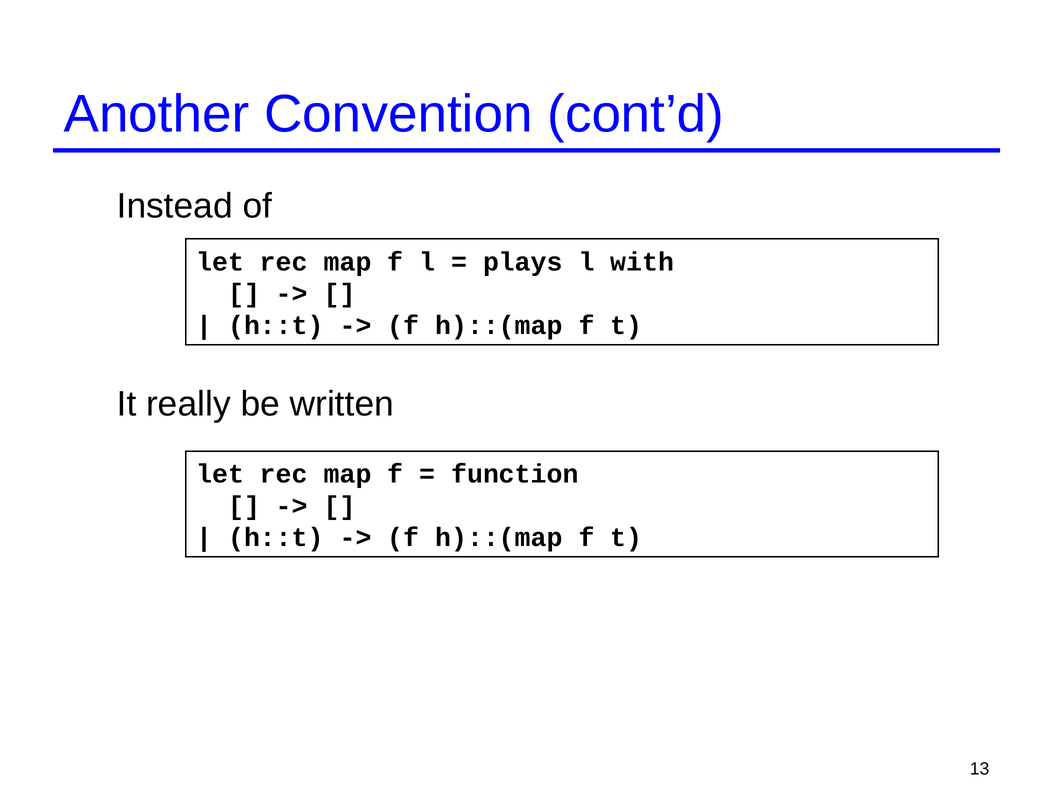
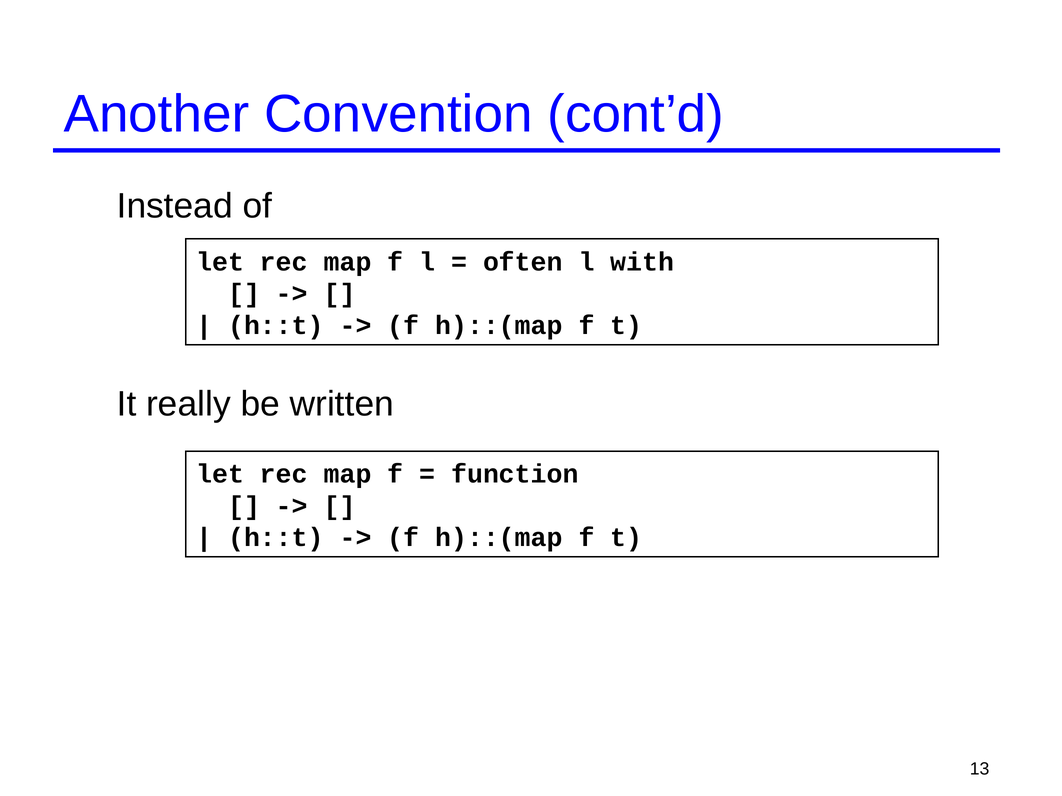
plays: plays -> often (523, 262)
